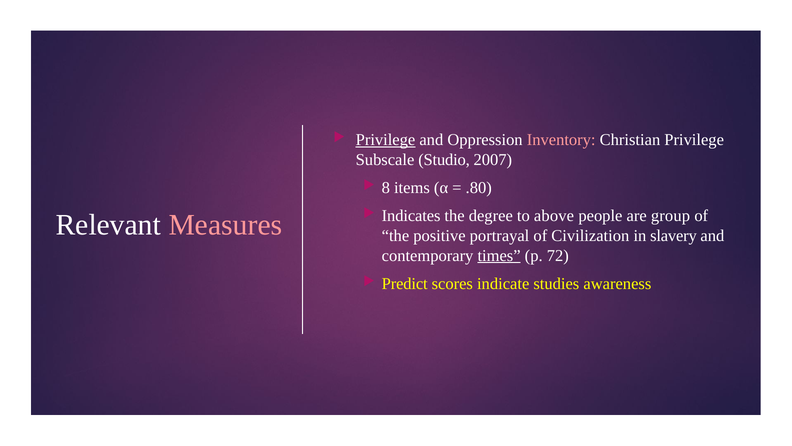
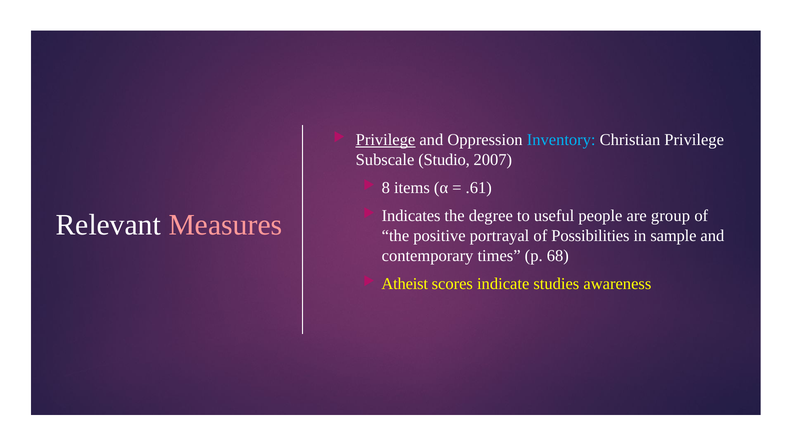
Inventory colour: pink -> light blue (561, 140)
.80: .80 -> .61 (479, 188)
above: above -> useful (554, 216)
Civilization: Civilization -> Possibilities (590, 235)
slavery: slavery -> sample (673, 235)
times underline: present -> none (499, 255)
72: 72 -> 68 (558, 255)
Predict: Predict -> Atheist (405, 283)
